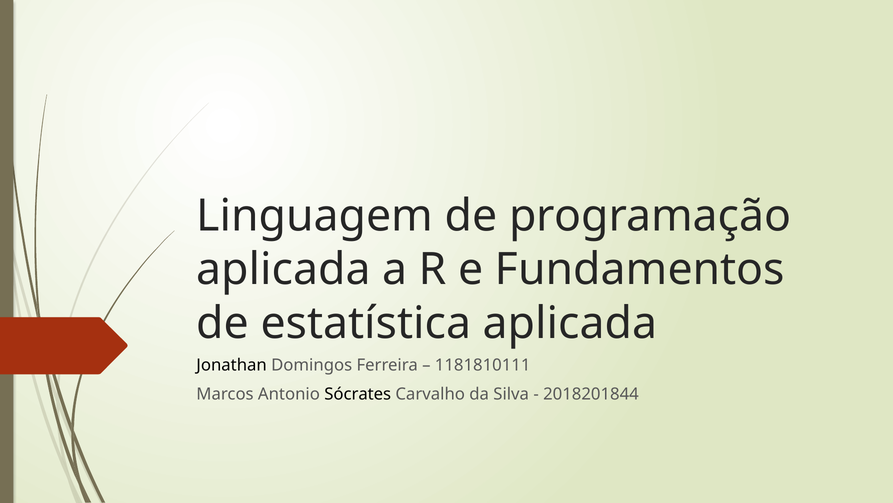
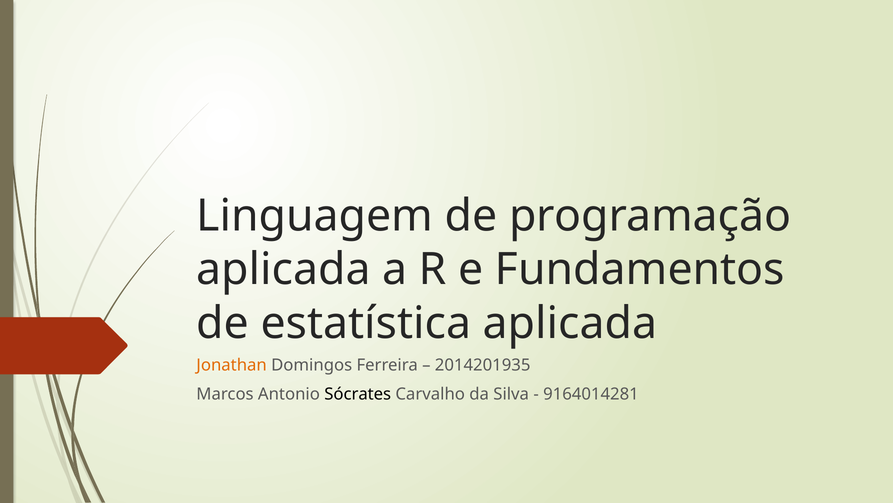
Jonathan colour: black -> orange (232, 364)
1181810111: 1181810111 -> 2014201935 (483, 364)
2018201844: 2018201844 -> 9164014281 (591, 394)
